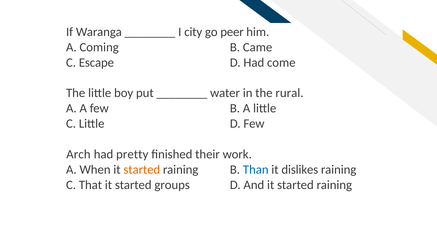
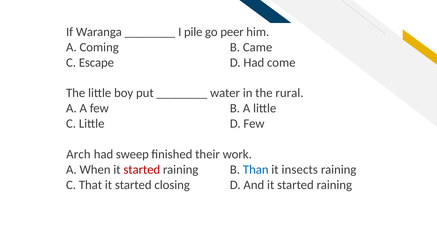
city: city -> pile (193, 32)
pretty: pretty -> sweep (132, 154)
started colour: orange -> red (142, 170)
dislikes: dislikes -> insects (300, 170)
groups: groups -> closing (172, 185)
